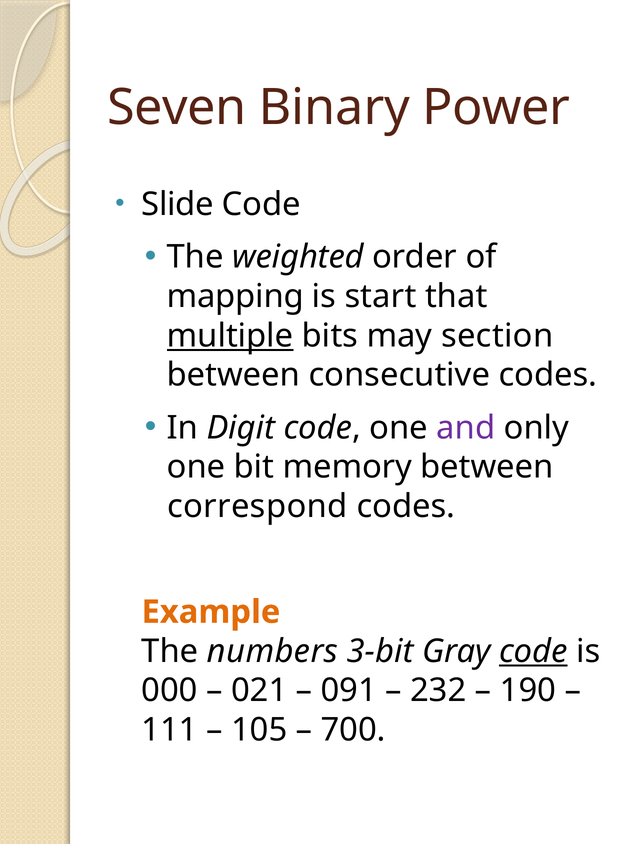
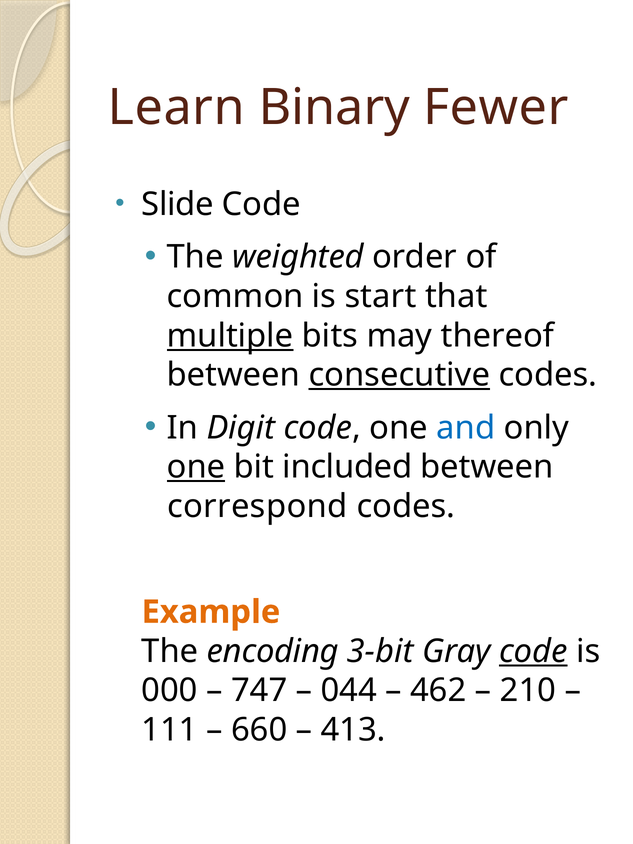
Seven: Seven -> Learn (176, 108)
Power: Power -> Fewer (496, 108)
mapping: mapping -> common (235, 296)
section: section -> thereof (497, 336)
consecutive underline: none -> present (399, 375)
and colour: purple -> blue (466, 428)
one underline: none -> present (196, 467)
memory: memory -> included (347, 467)
numbers: numbers -> encoding (273, 651)
021: 021 -> 747 (259, 691)
091: 091 -> 044 (349, 691)
232: 232 -> 462 (438, 691)
190: 190 -> 210 (528, 691)
105: 105 -> 660 (259, 730)
700: 700 -> 413 (353, 730)
